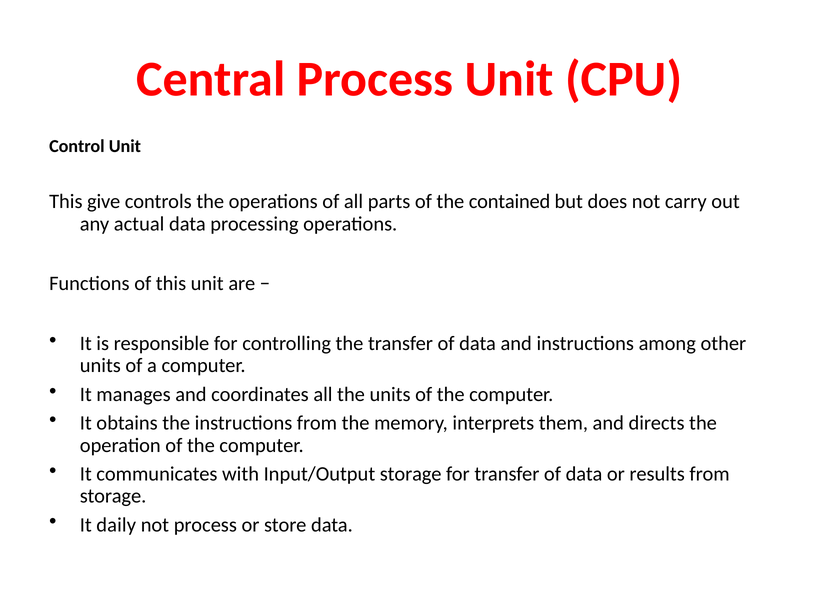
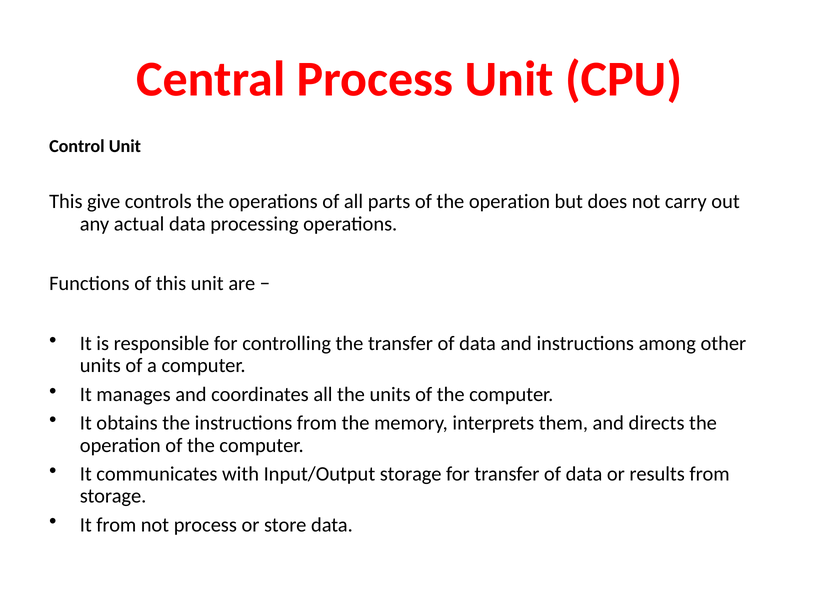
of the contained: contained -> operation (509, 201)
It daily: daily -> from (116, 524)
